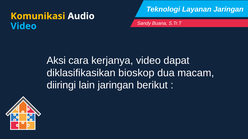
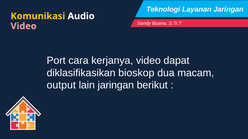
Video colour: light blue -> pink (24, 26)
Aksi: Aksi -> Port (56, 61)
diiringi: diiringi -> output (61, 85)
